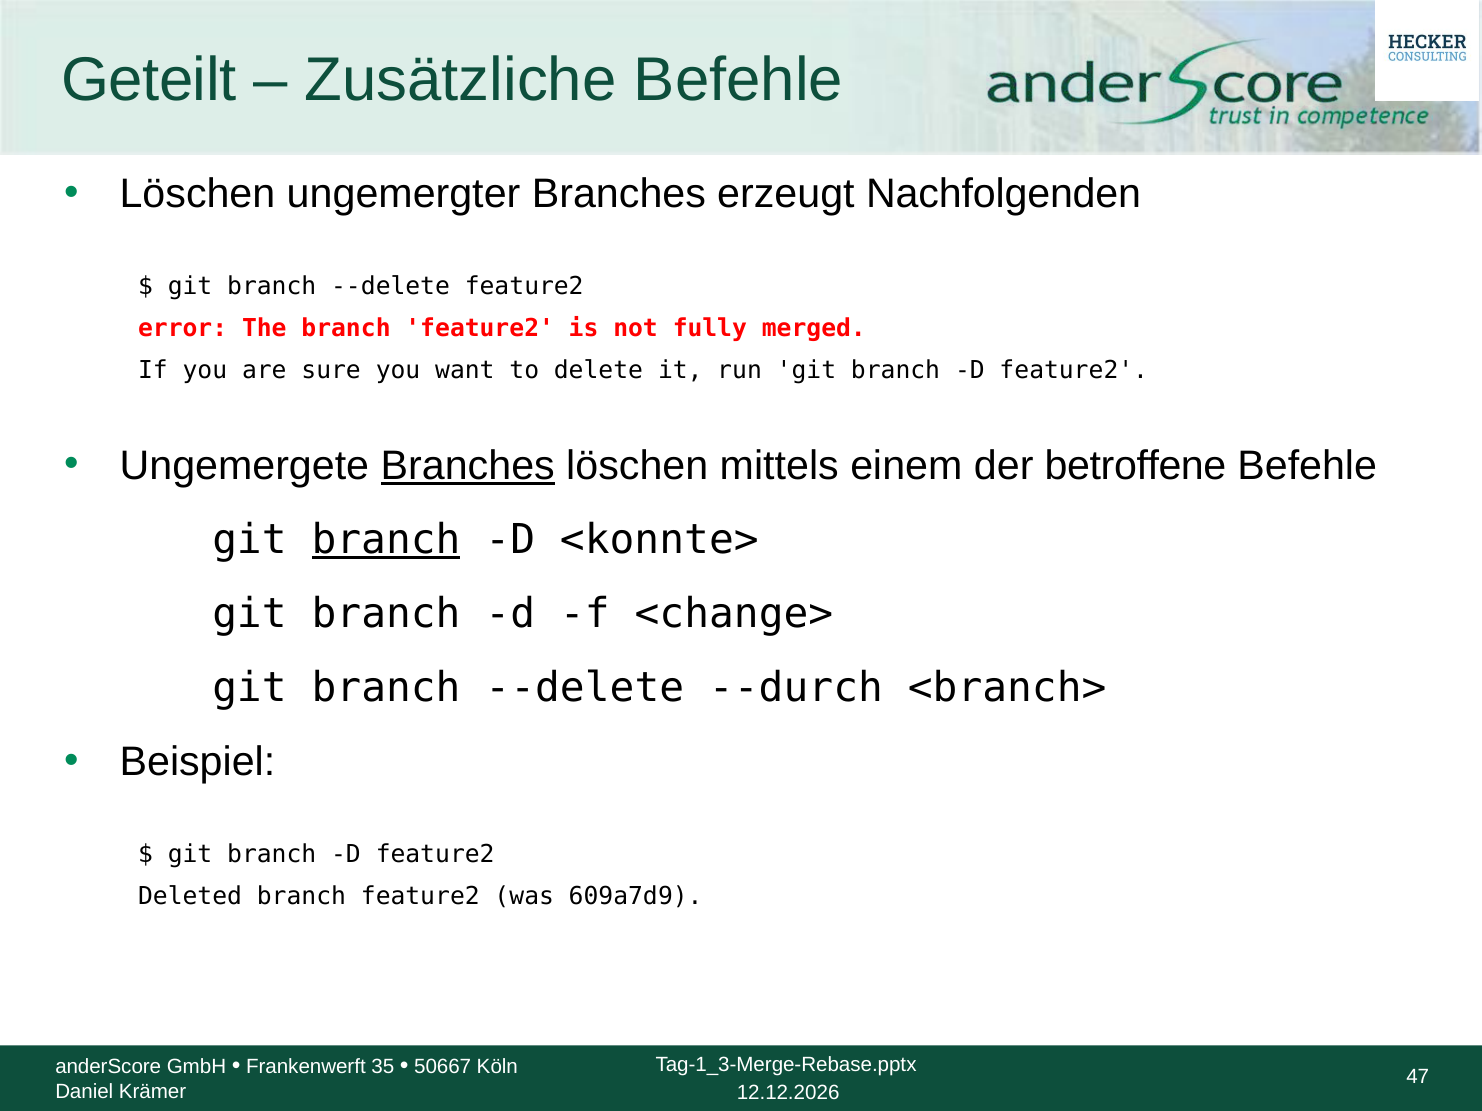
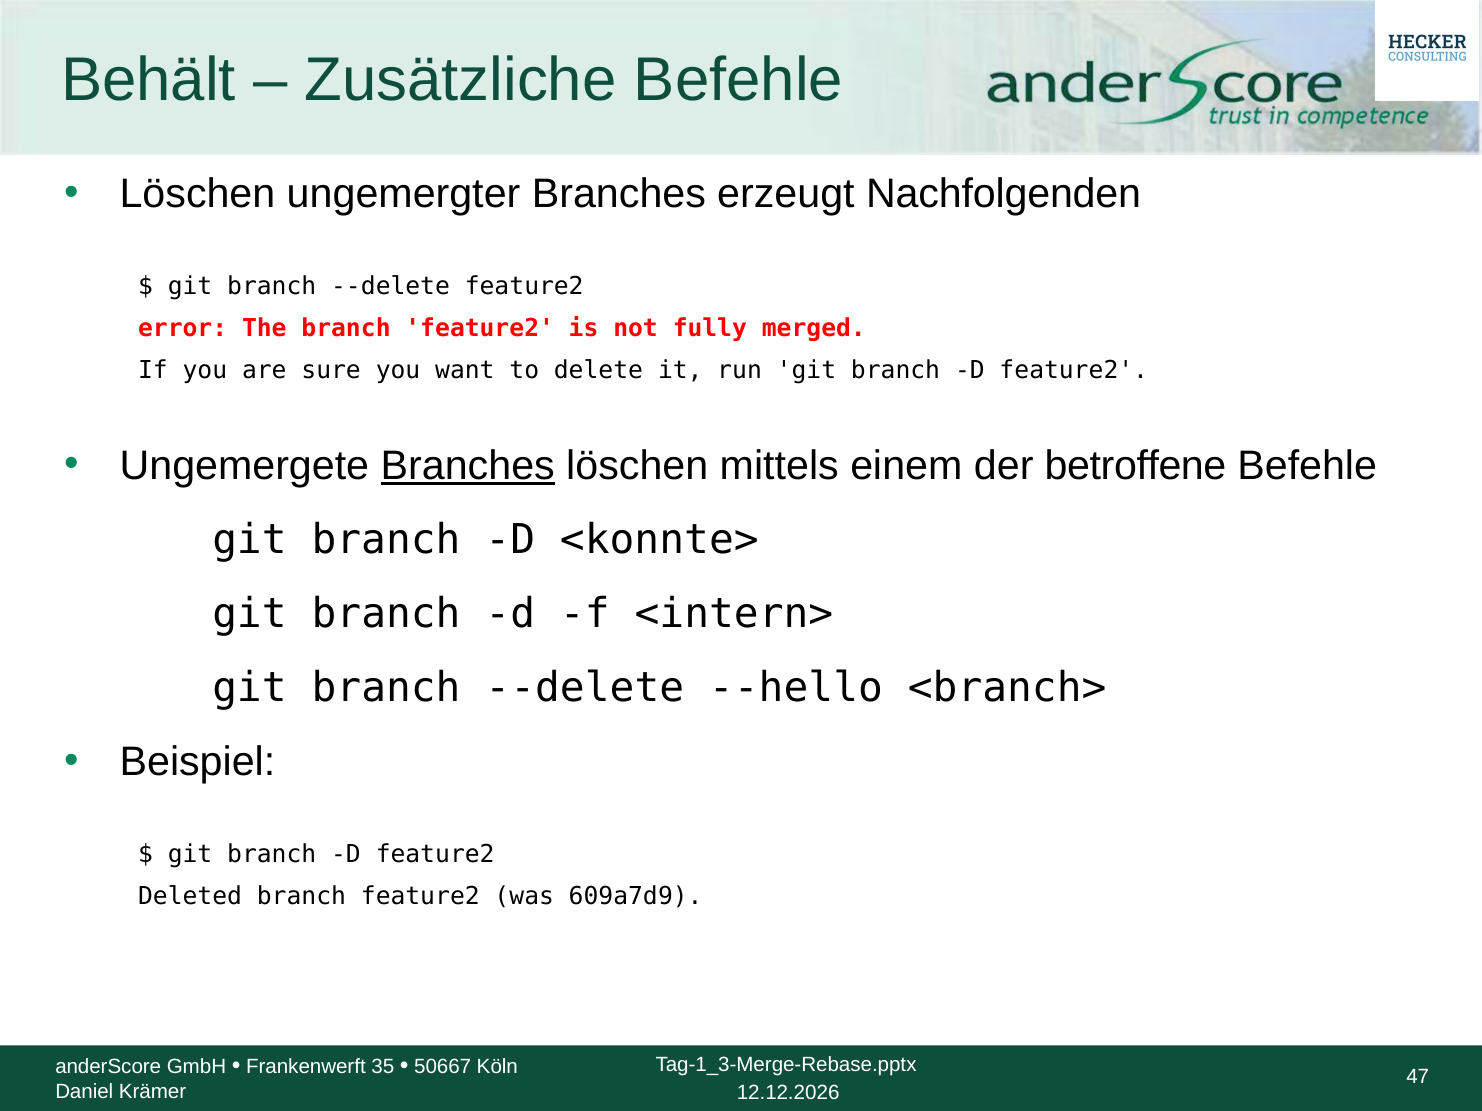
Geteilt: Geteilt -> Behält (149, 80)
branch underline: present -> none (386, 540)
<change>: <change> -> <intern> (734, 614)
--durch: --durch -> --hello (796, 688)
